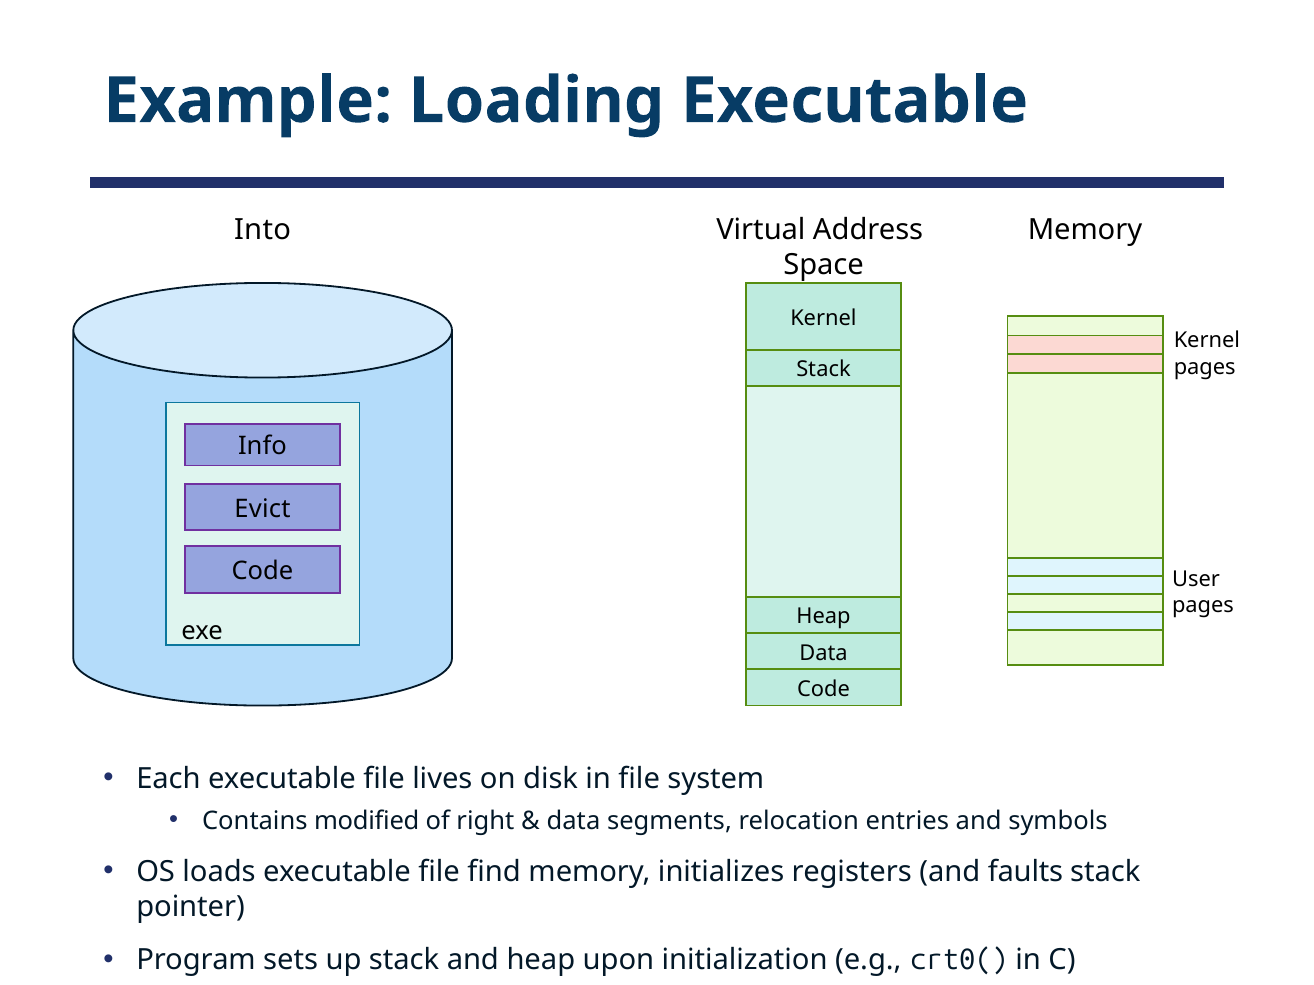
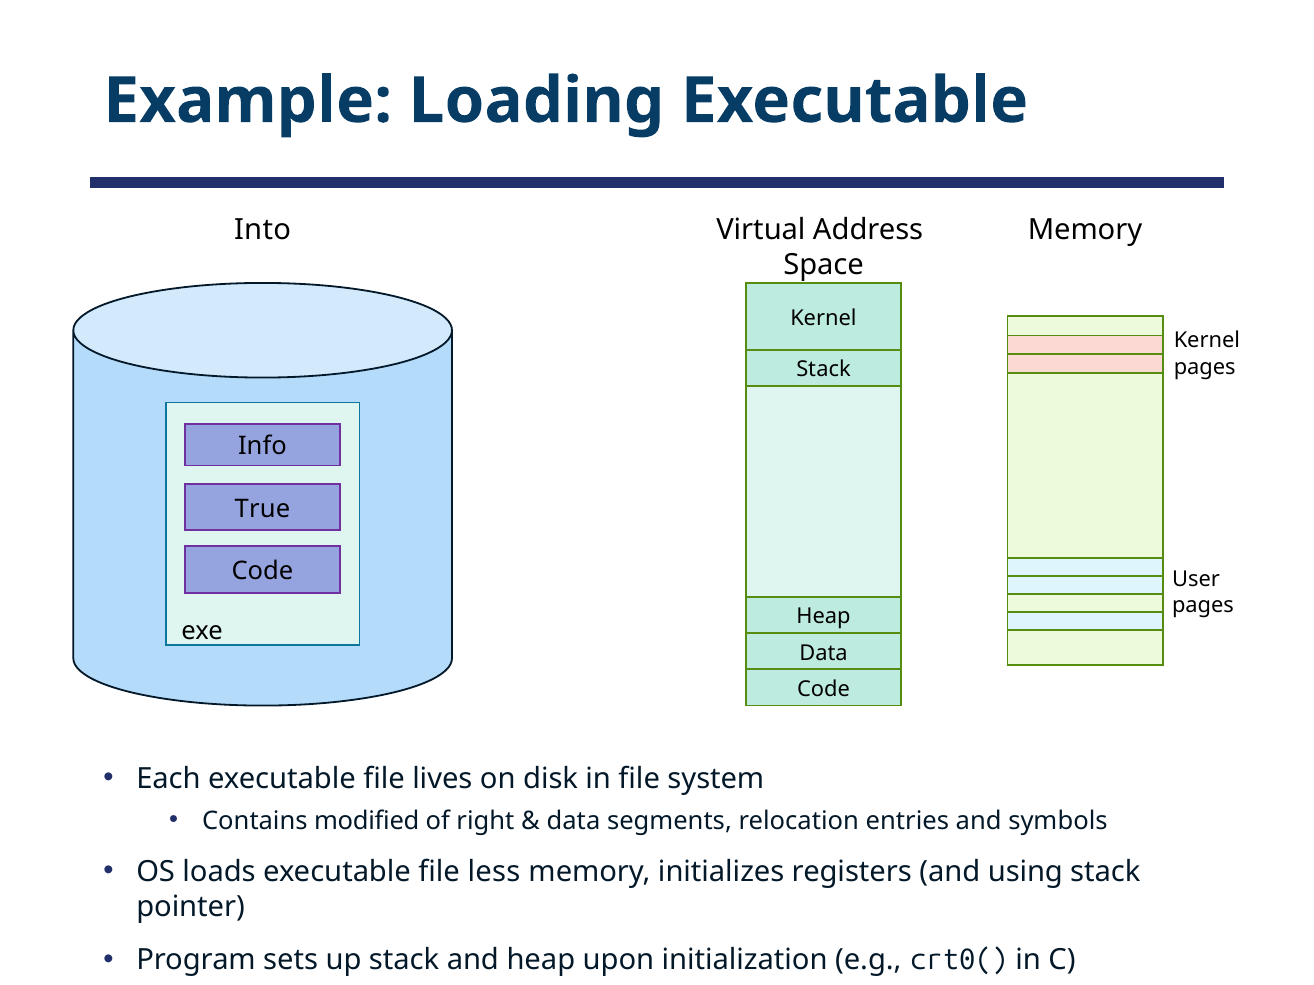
Evict: Evict -> True (263, 509)
find: find -> less (494, 872)
faults: faults -> using (1025, 872)
